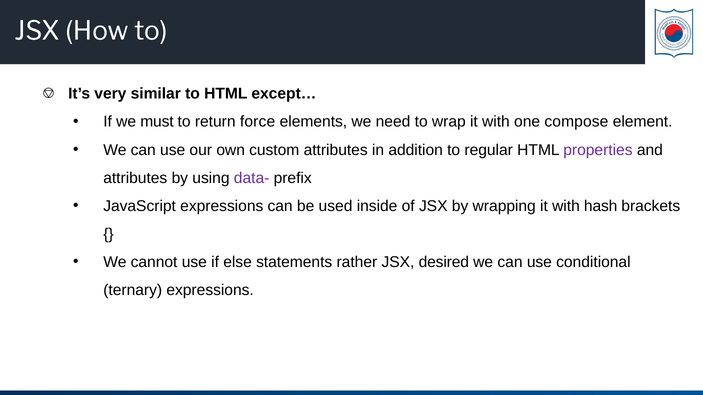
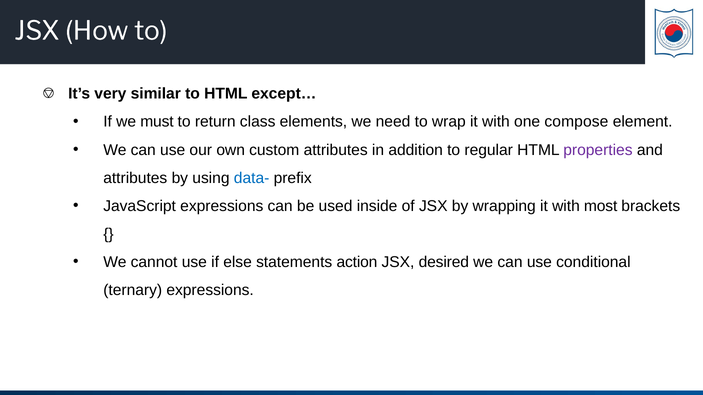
force: force -> class (258, 122)
data- colour: purple -> blue (252, 178)
hash: hash -> most (601, 206)
rather: rather -> action (357, 262)
